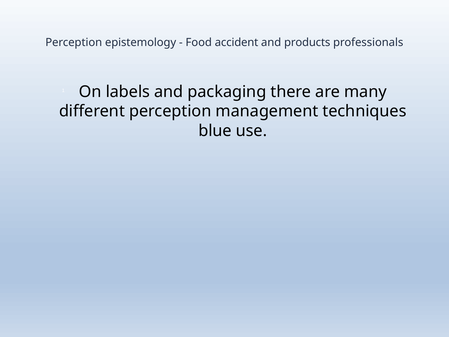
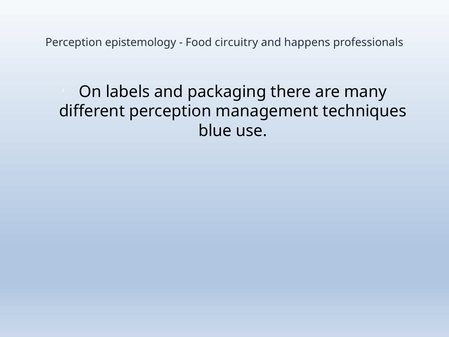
accident: accident -> circuitry (236, 42)
products: products -> happens (307, 42)
